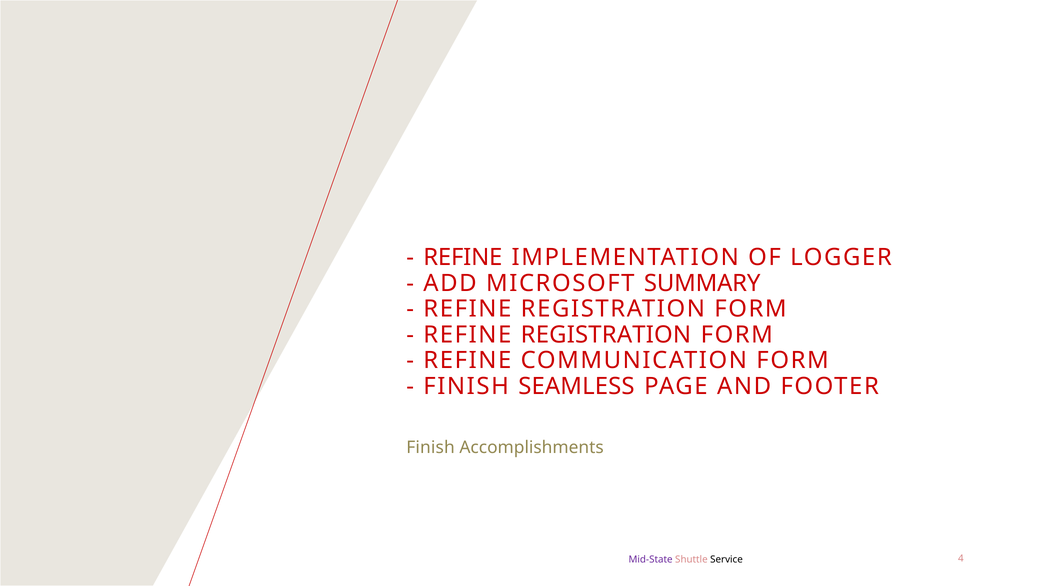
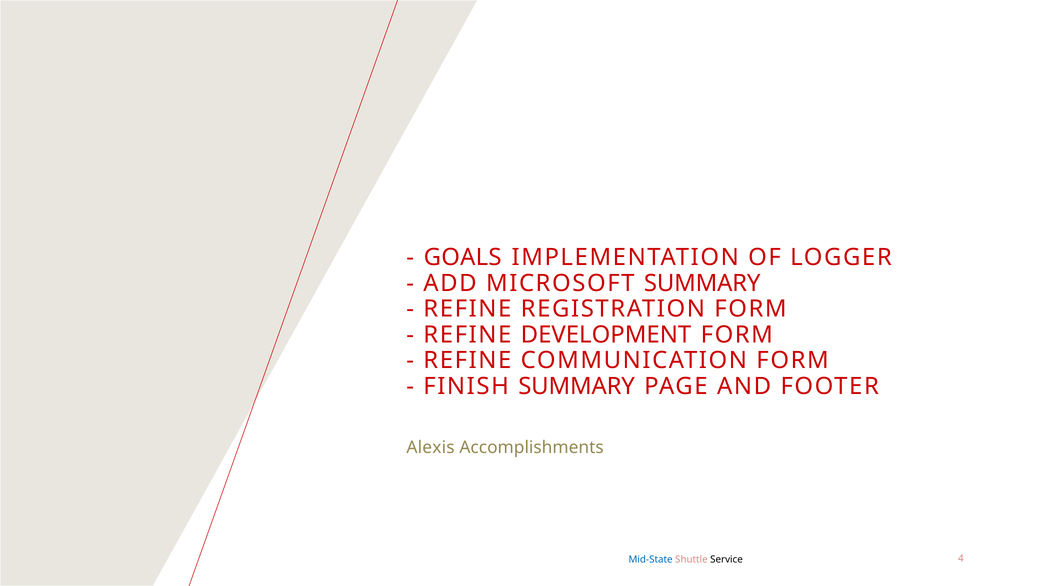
REFINE: REFINE -> GOALS (463, 258)
REGISTRATION: REGISTRATION -> DEVELOPMENT (606, 335)
FINISH SEAMLESS: SEAMLESS -> SUMMARY (577, 387)
Finish: Finish -> Alexis (431, 448)
Mid-State colour: purple -> blue (651, 560)
